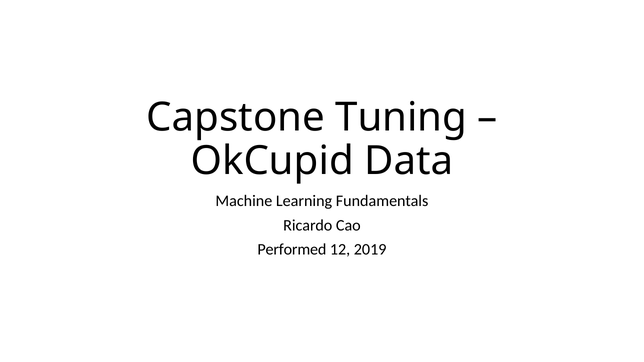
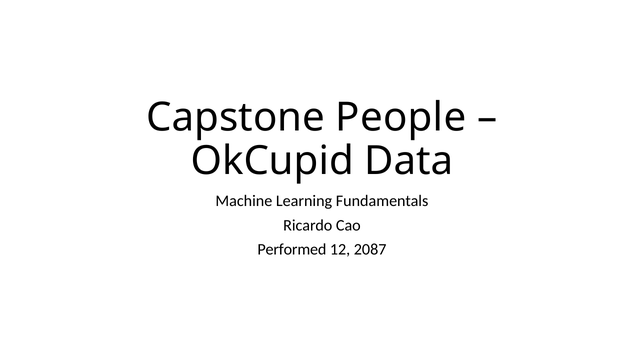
Tuning: Tuning -> People (401, 118)
2019: 2019 -> 2087 (370, 249)
